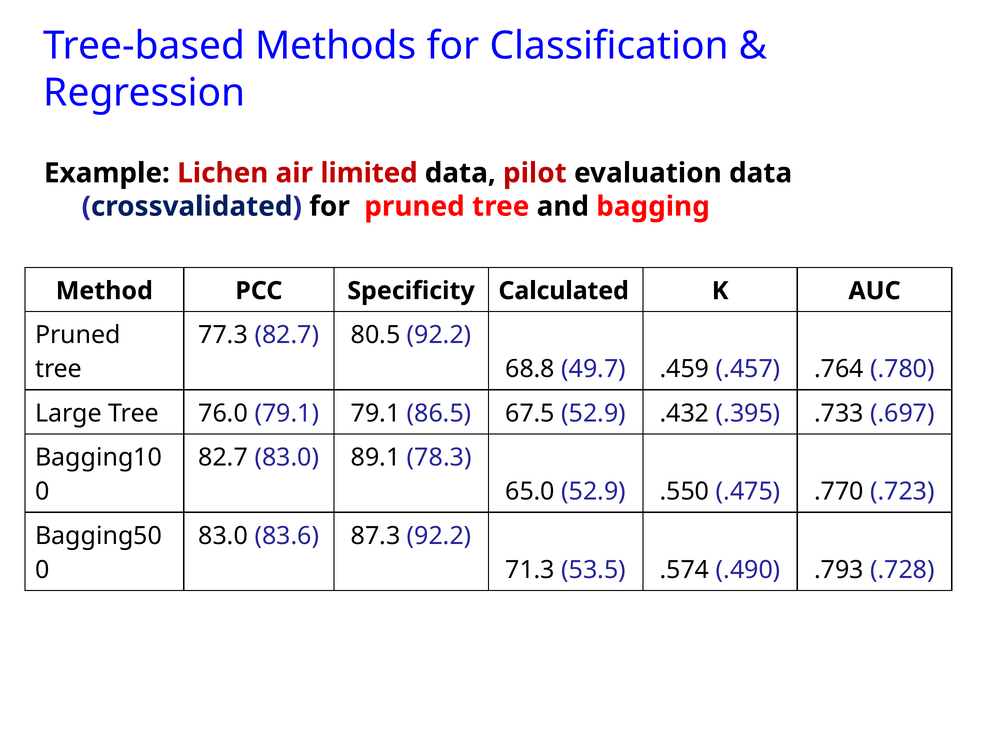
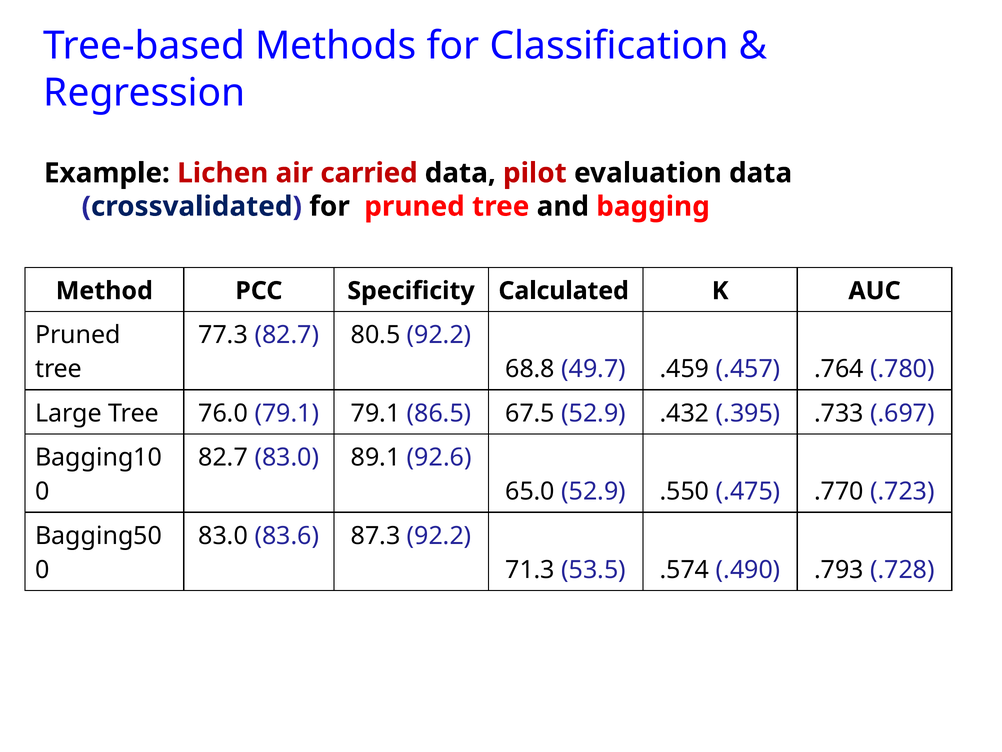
limited: limited -> carried (369, 173)
78.3: 78.3 -> 92.6 (439, 457)
